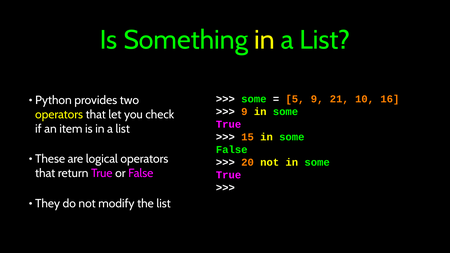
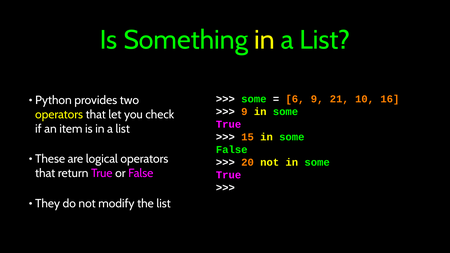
5: 5 -> 6 (295, 99)
